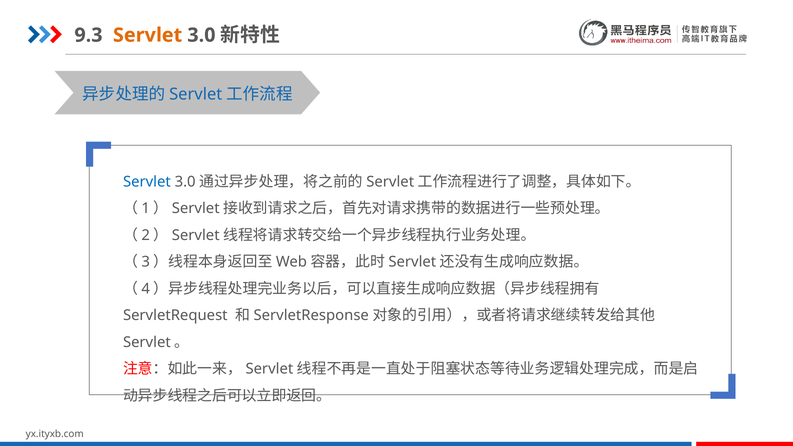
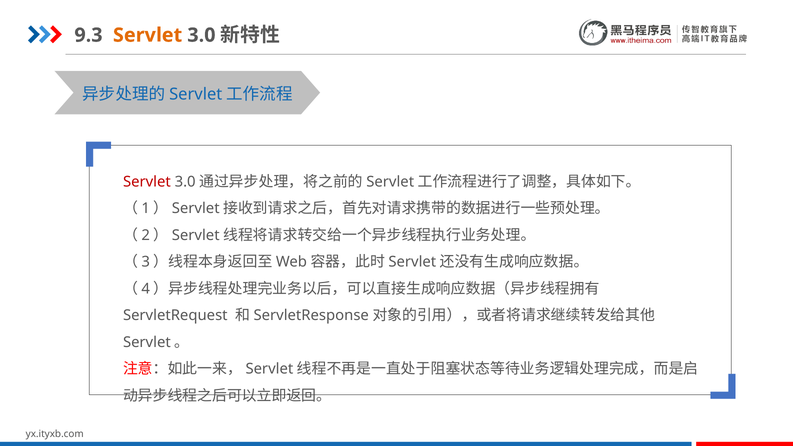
Servlet colour: blue -> red (147, 182)
